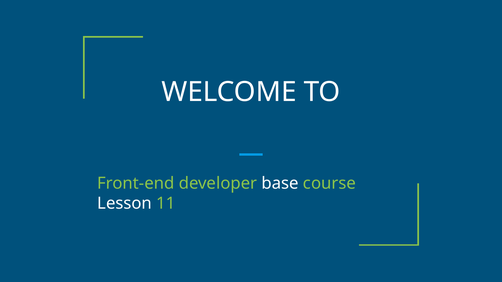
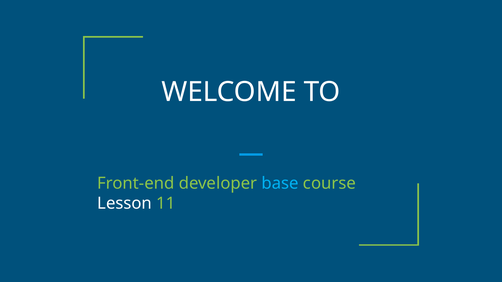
base colour: white -> light blue (280, 184)
